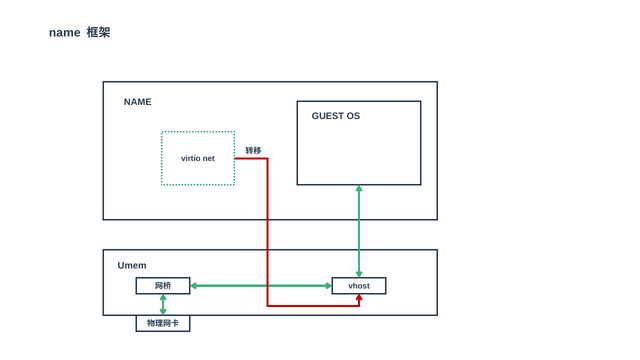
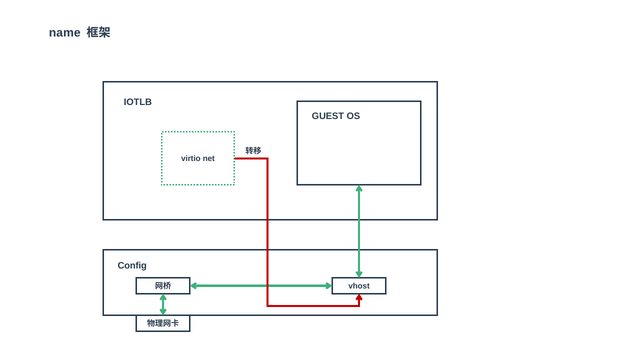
NAME: NAME -> IOTLB (138, 102)
Umem: Umem -> Config (132, 266)
